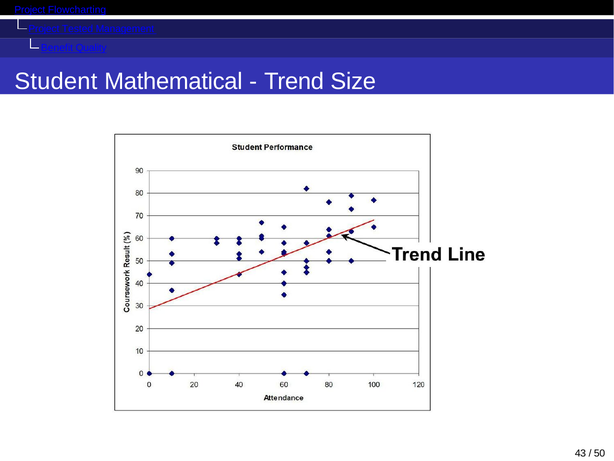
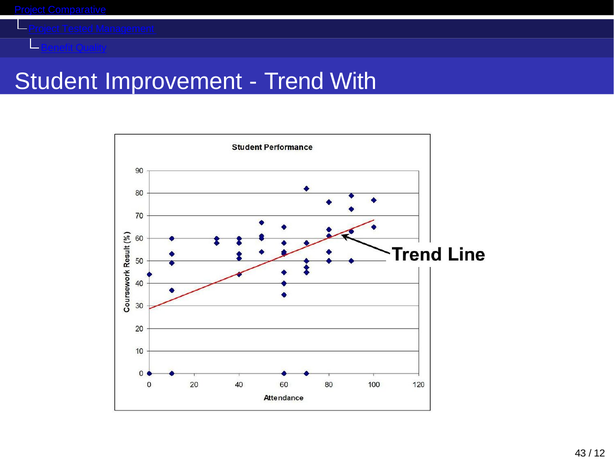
Flowcharting: Flowcharting -> Comparative (77, 10)
Mathematical: Mathematical -> Improvement (173, 82)
Size: Size -> With (353, 82)
50: 50 -> 12 (599, 453)
